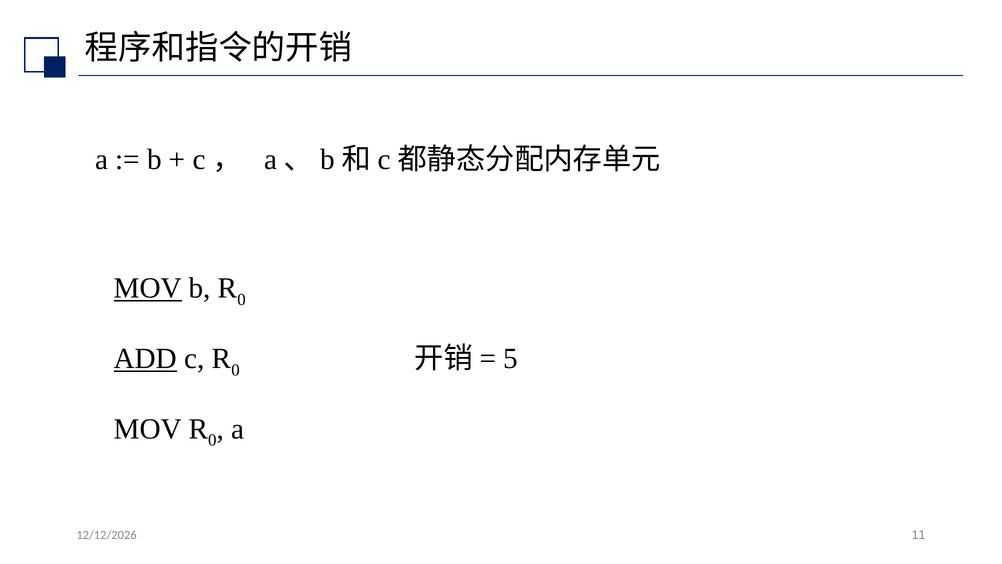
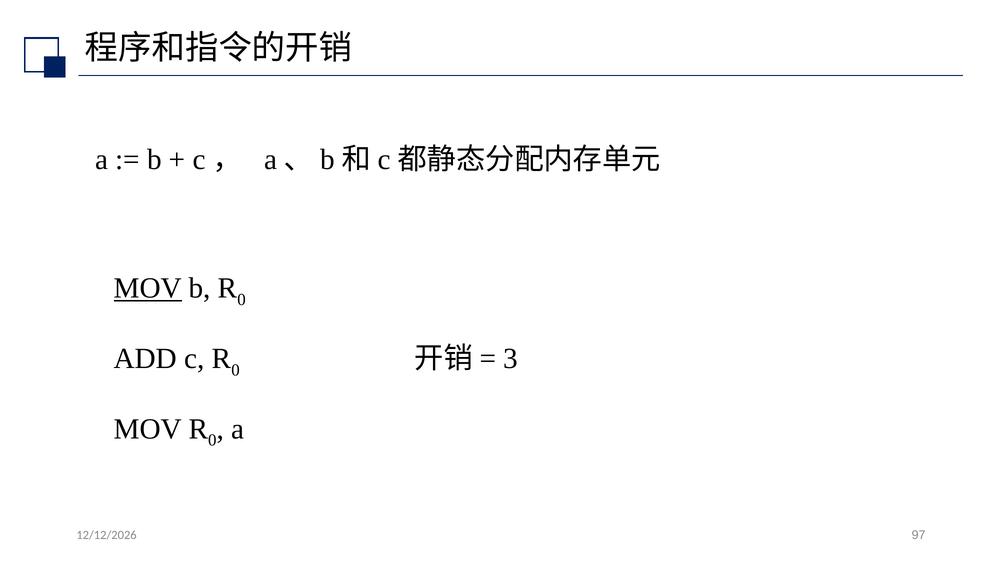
ADD underline: present -> none (145, 358)
5: 5 -> 3 (511, 358)
11: 11 -> 97 (919, 535)
